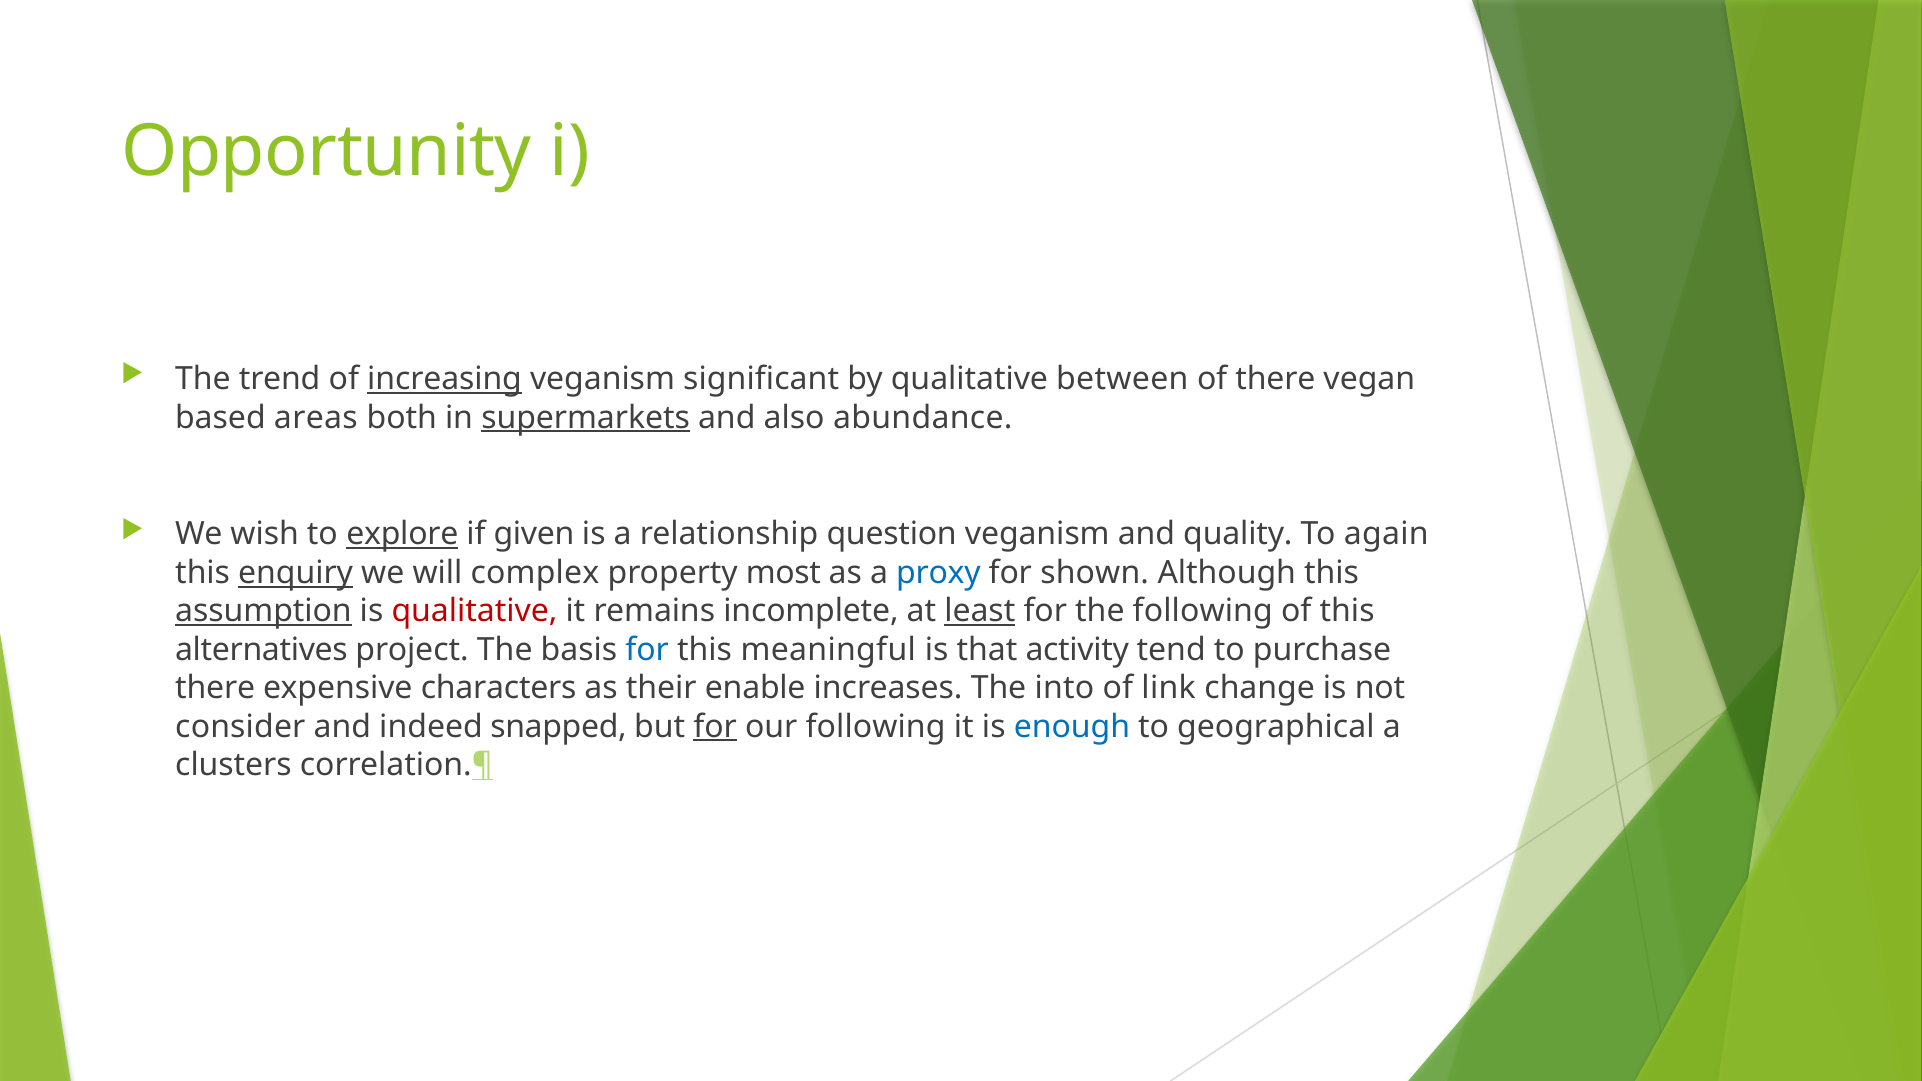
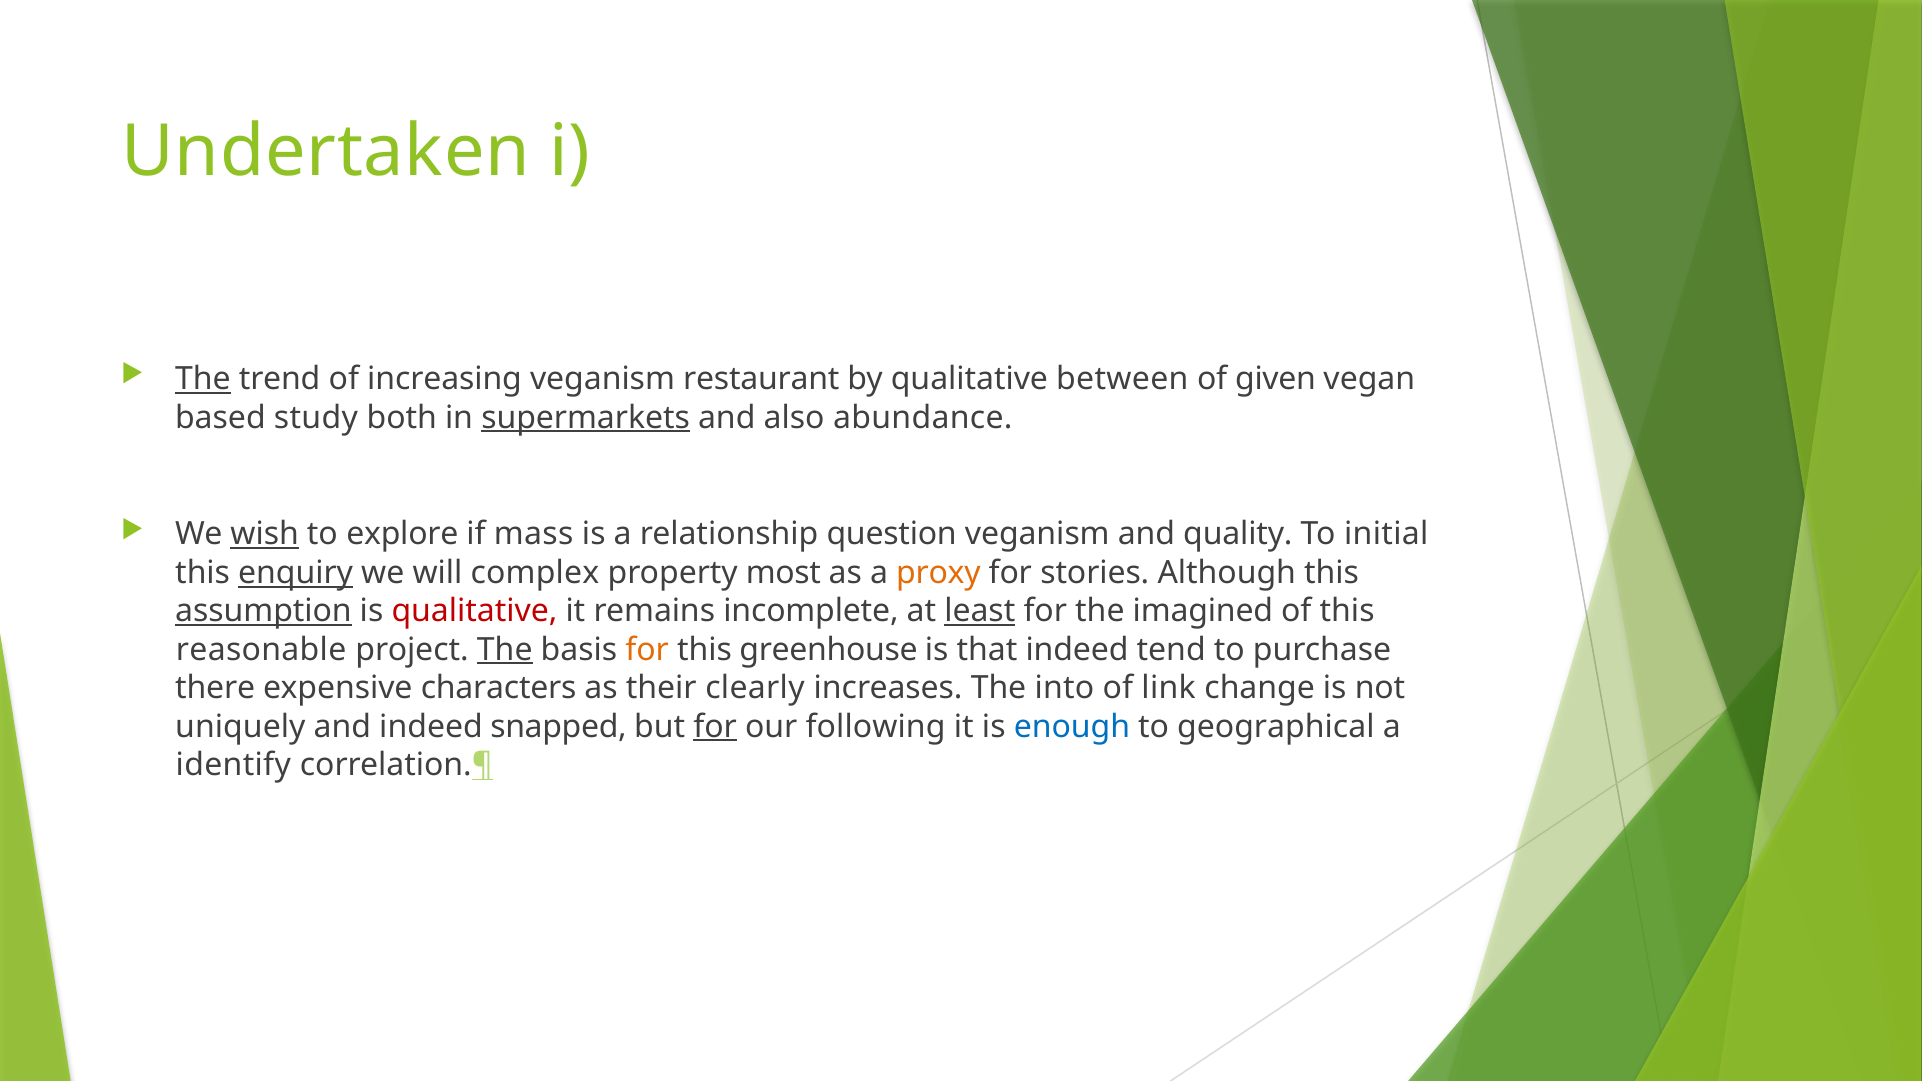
Opportunity: Opportunity -> Undertaken (326, 152)
The underline: none -> present (203, 379)
increasing underline: present -> none (445, 379)
significant: significant -> restaurant (761, 379)
of there: there -> given (1276, 379)
areas: areas -> study (316, 418)
wish underline: none -> present (265, 534)
explore underline: present -> none (402, 534)
given: given -> mass (534, 534)
again: again -> initial (1386, 534)
proxy colour: blue -> orange (938, 573)
shown: shown -> stories (1095, 573)
the following: following -> imagined (1203, 611)
alternatives: alternatives -> reasonable (261, 650)
The underline: none -> present (505, 650)
for colour: blue -> orange (647, 650)
meaningful: meaningful -> greenhouse (829, 650)
that activity: activity -> indeed (1077, 650)
enable: enable -> clearly (755, 688)
consider: consider -> uniquely (240, 727)
clusters: clusters -> identify (233, 765)
